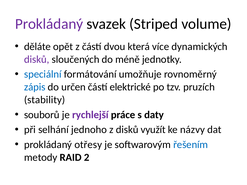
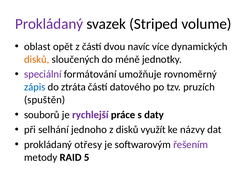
děláte: děláte -> oblast (37, 47)
která: která -> navíc (139, 47)
disků colour: purple -> orange (37, 59)
speciální colour: blue -> purple (43, 74)
určen: určen -> ztráta (74, 87)
elektrické: elektrické -> datového (130, 87)
stability: stability -> spuštěn (45, 100)
řešením colour: blue -> purple (191, 145)
2: 2 -> 5 (87, 158)
